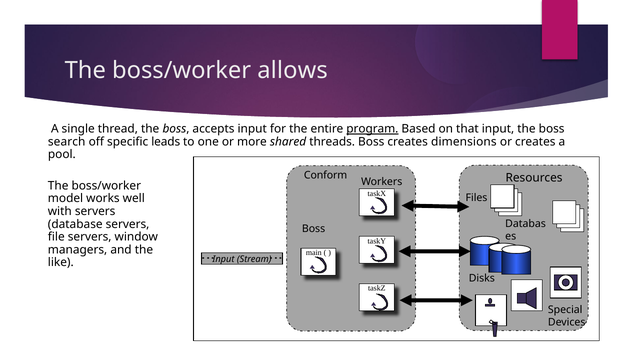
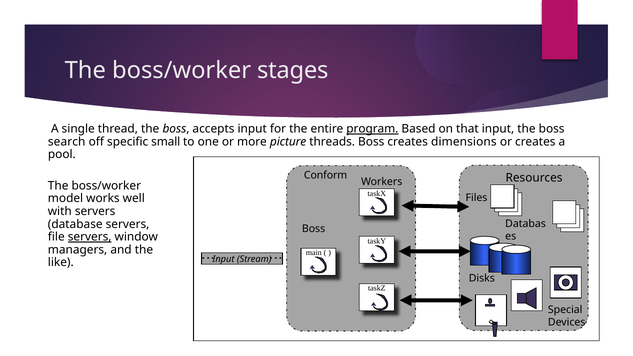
allows: allows -> stages (293, 71)
leads: leads -> small (166, 142)
shared: shared -> picture (288, 142)
servers underline: none -> present (90, 237)
